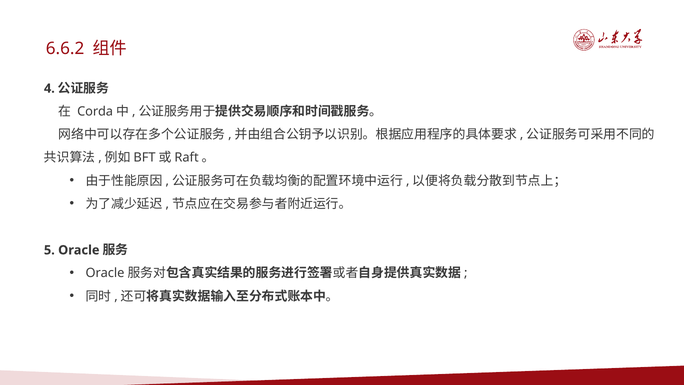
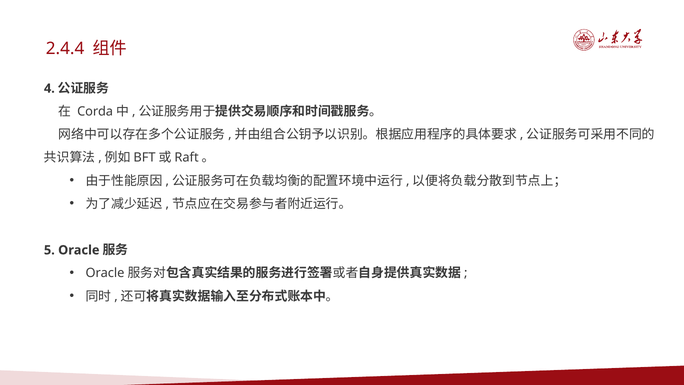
6.6.2: 6.6.2 -> 2.4.4 (65, 48)
